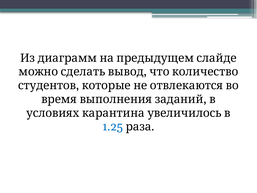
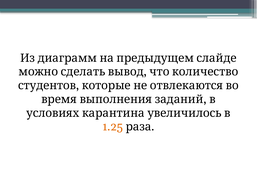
1.25 colour: blue -> orange (113, 127)
